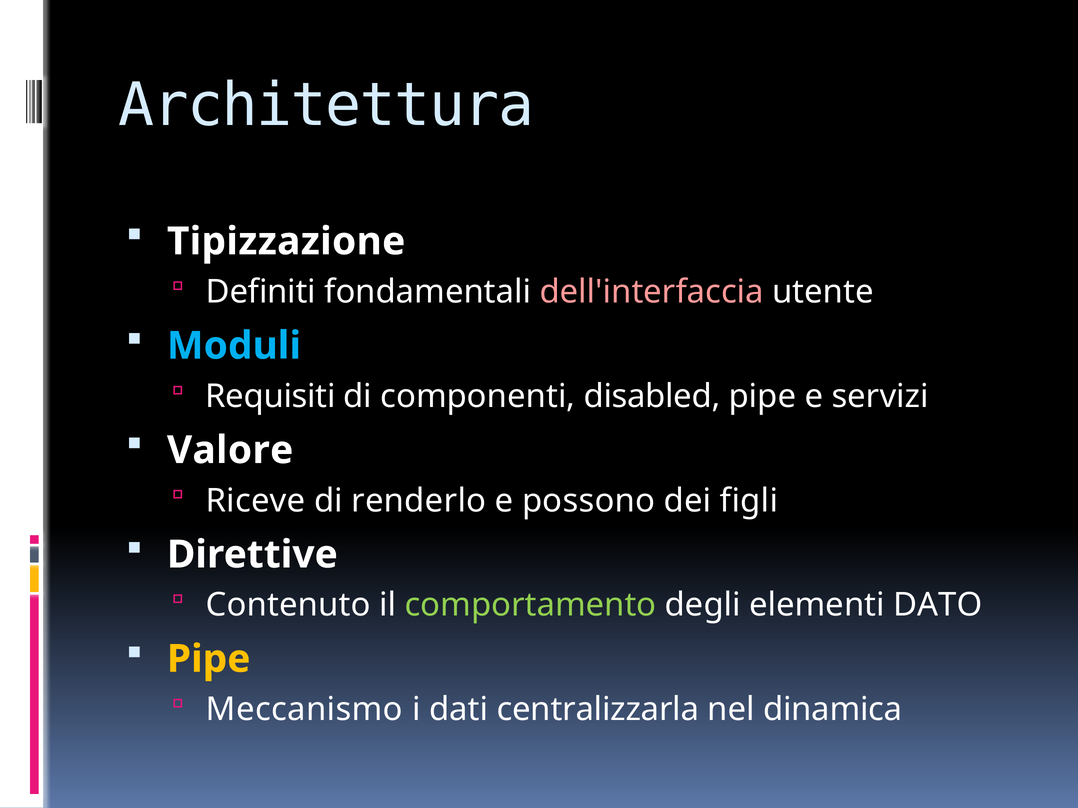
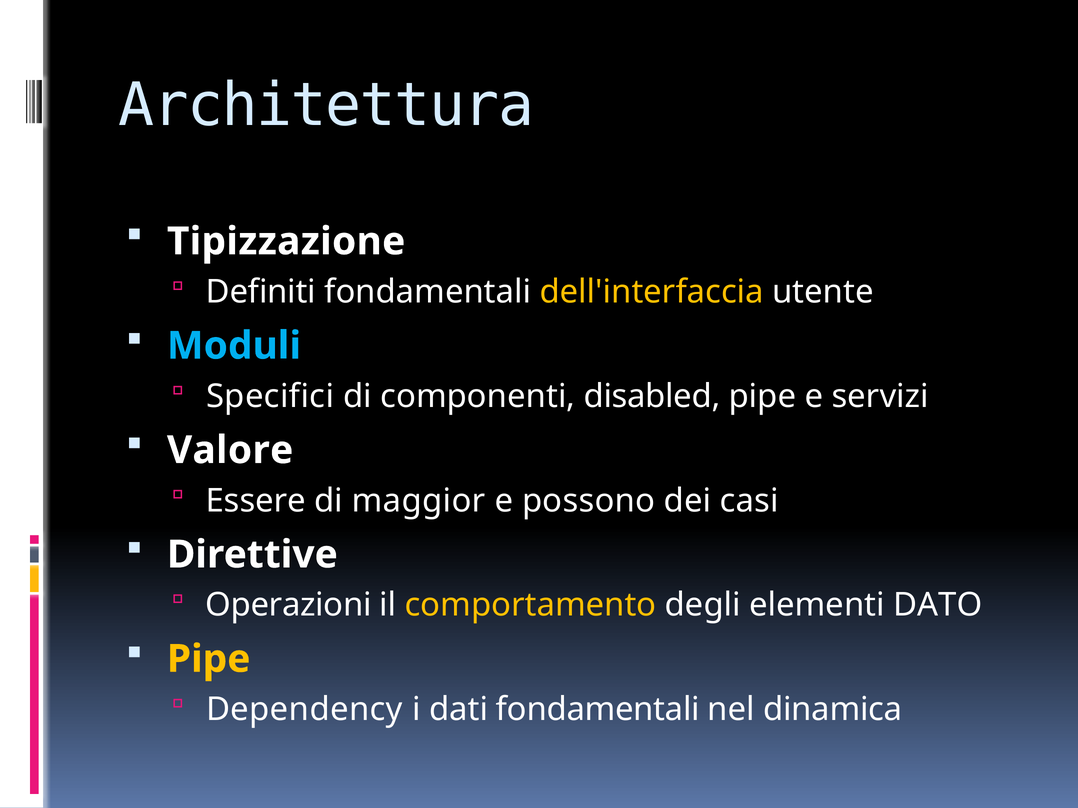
dell'interfaccia colour: pink -> yellow (652, 292)
Requisiti: Requisiti -> Specifici (270, 397)
Riceve: Riceve -> Essere (256, 501)
renderlo: renderlo -> maggior (419, 501)
figli: figli -> casi (749, 501)
Contenuto: Contenuto -> Operazioni (288, 605)
comportamento colour: light green -> yellow (531, 605)
Meccanismo: Meccanismo -> Dependency (304, 710)
dati centralizzarla: centralizzarla -> fondamentali (598, 710)
